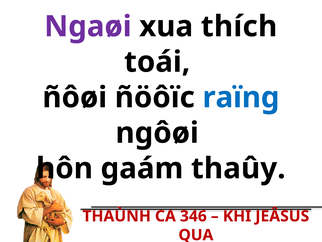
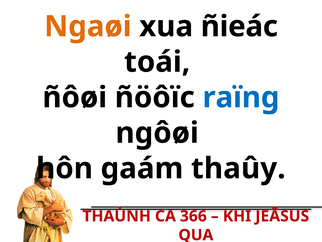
Ngaøi colour: purple -> orange (88, 26)
thích: thích -> ñieác (239, 26)
346: 346 -> 366 (193, 216)
